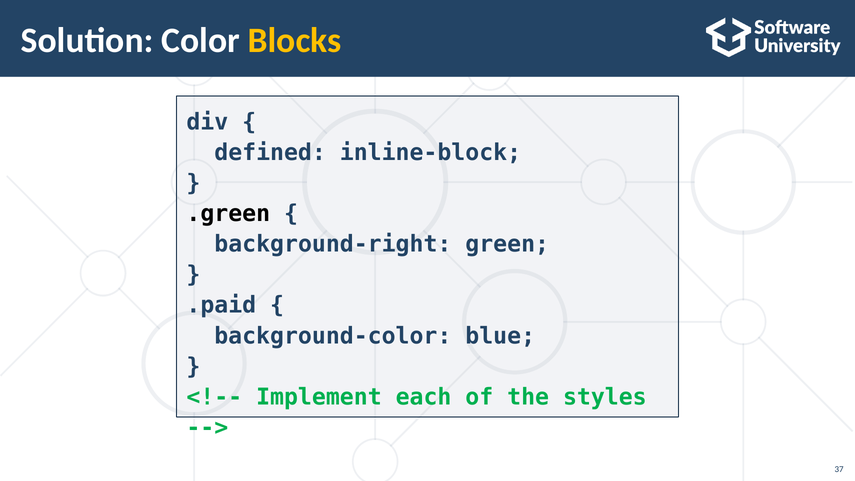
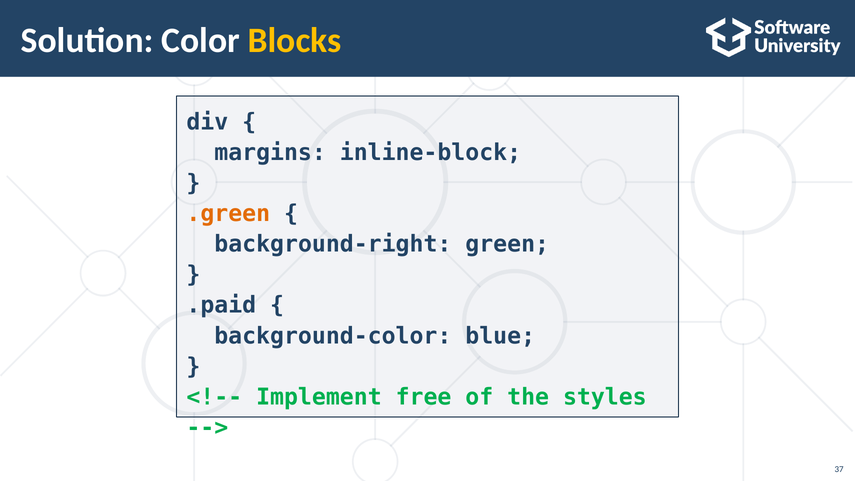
defined: defined -> margins (270, 153)
.green colour: black -> orange (228, 214)
each: each -> free (424, 397)
